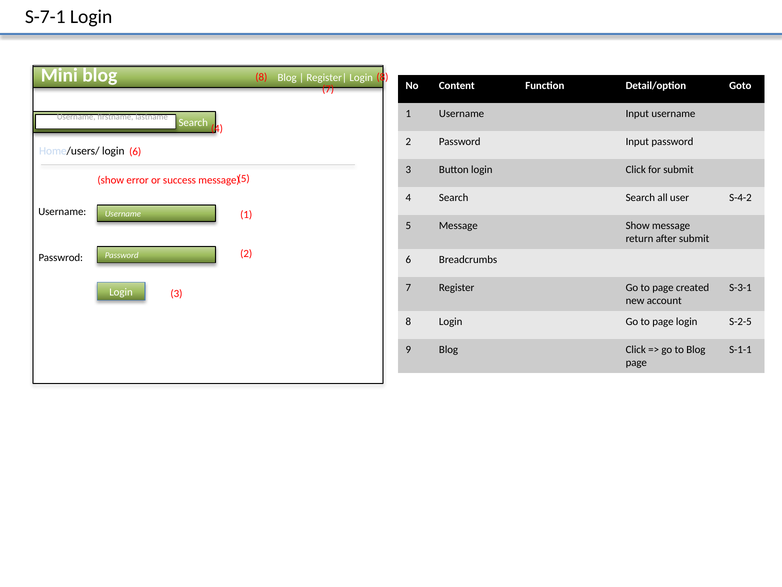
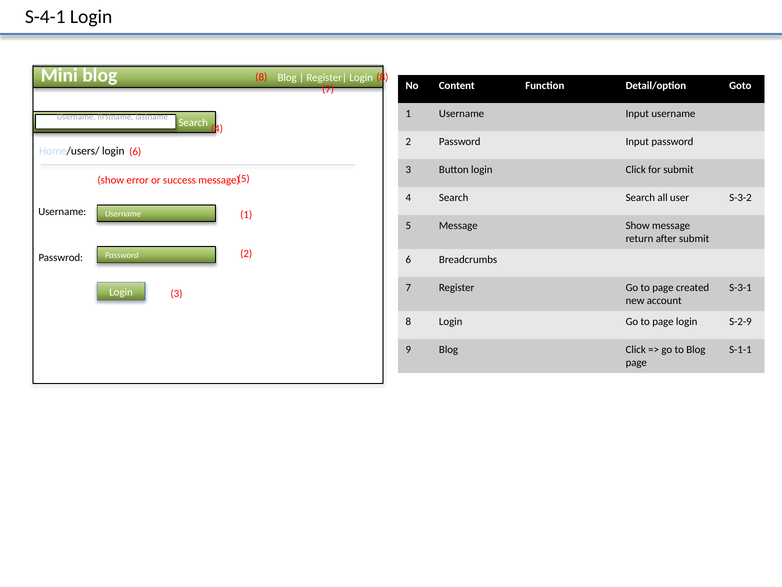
S-7-1: S-7-1 -> S-4-1 (45, 17)
S-4-2: S-4-2 -> S-3-2 (740, 197)
S-2-5: S-2-5 -> S-2-9 (740, 321)
